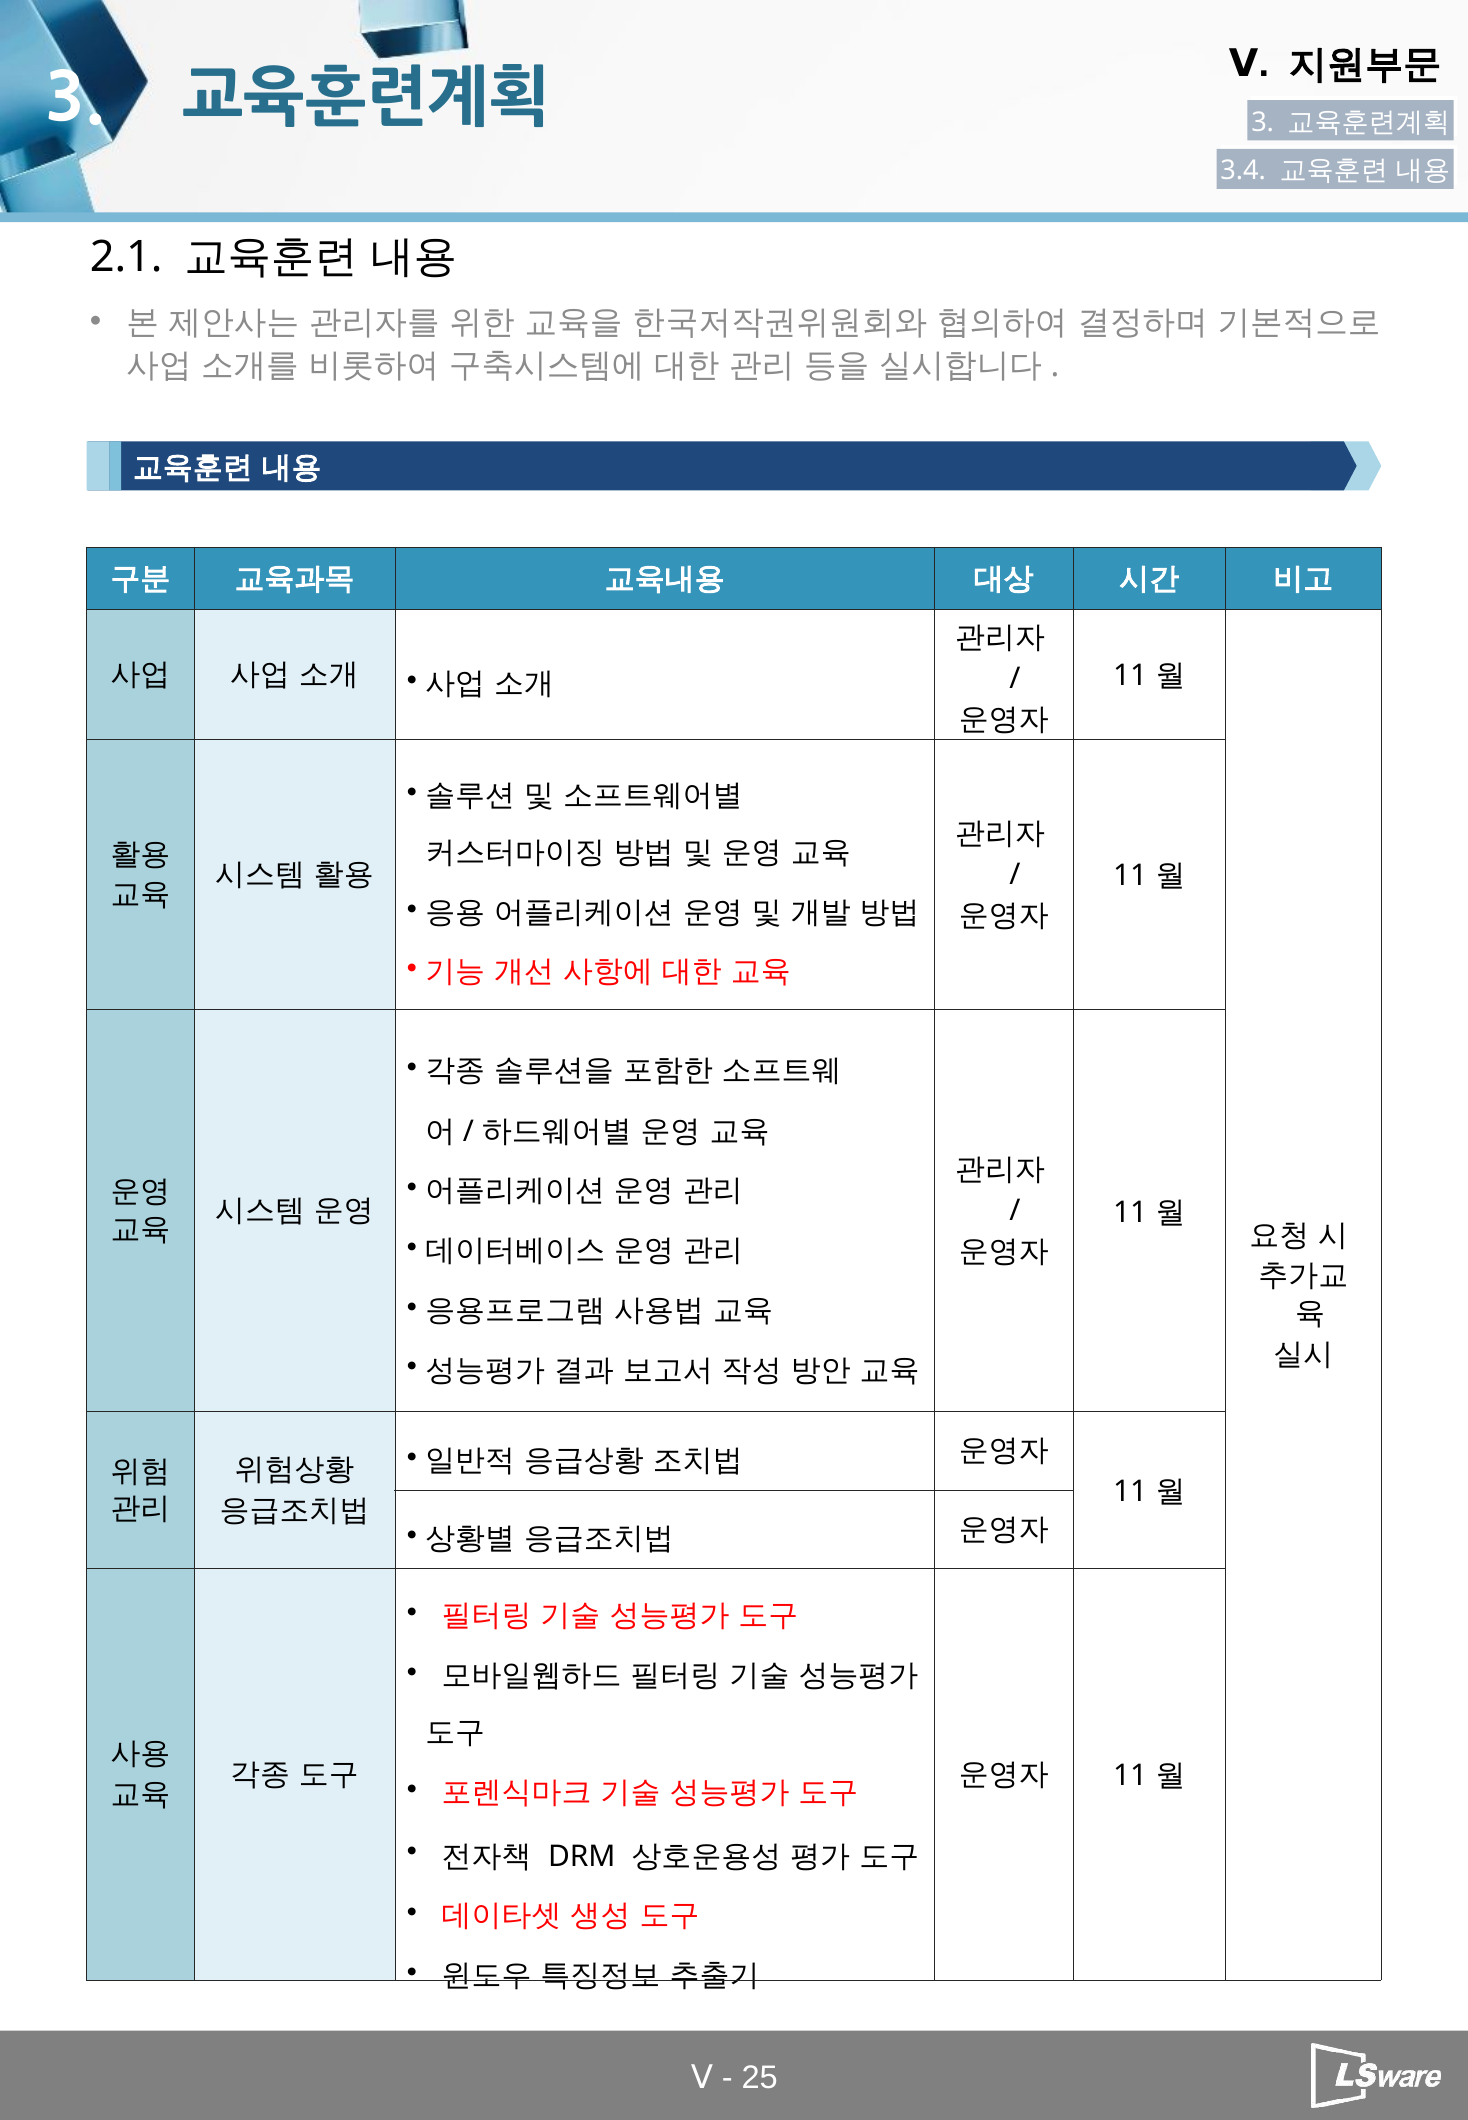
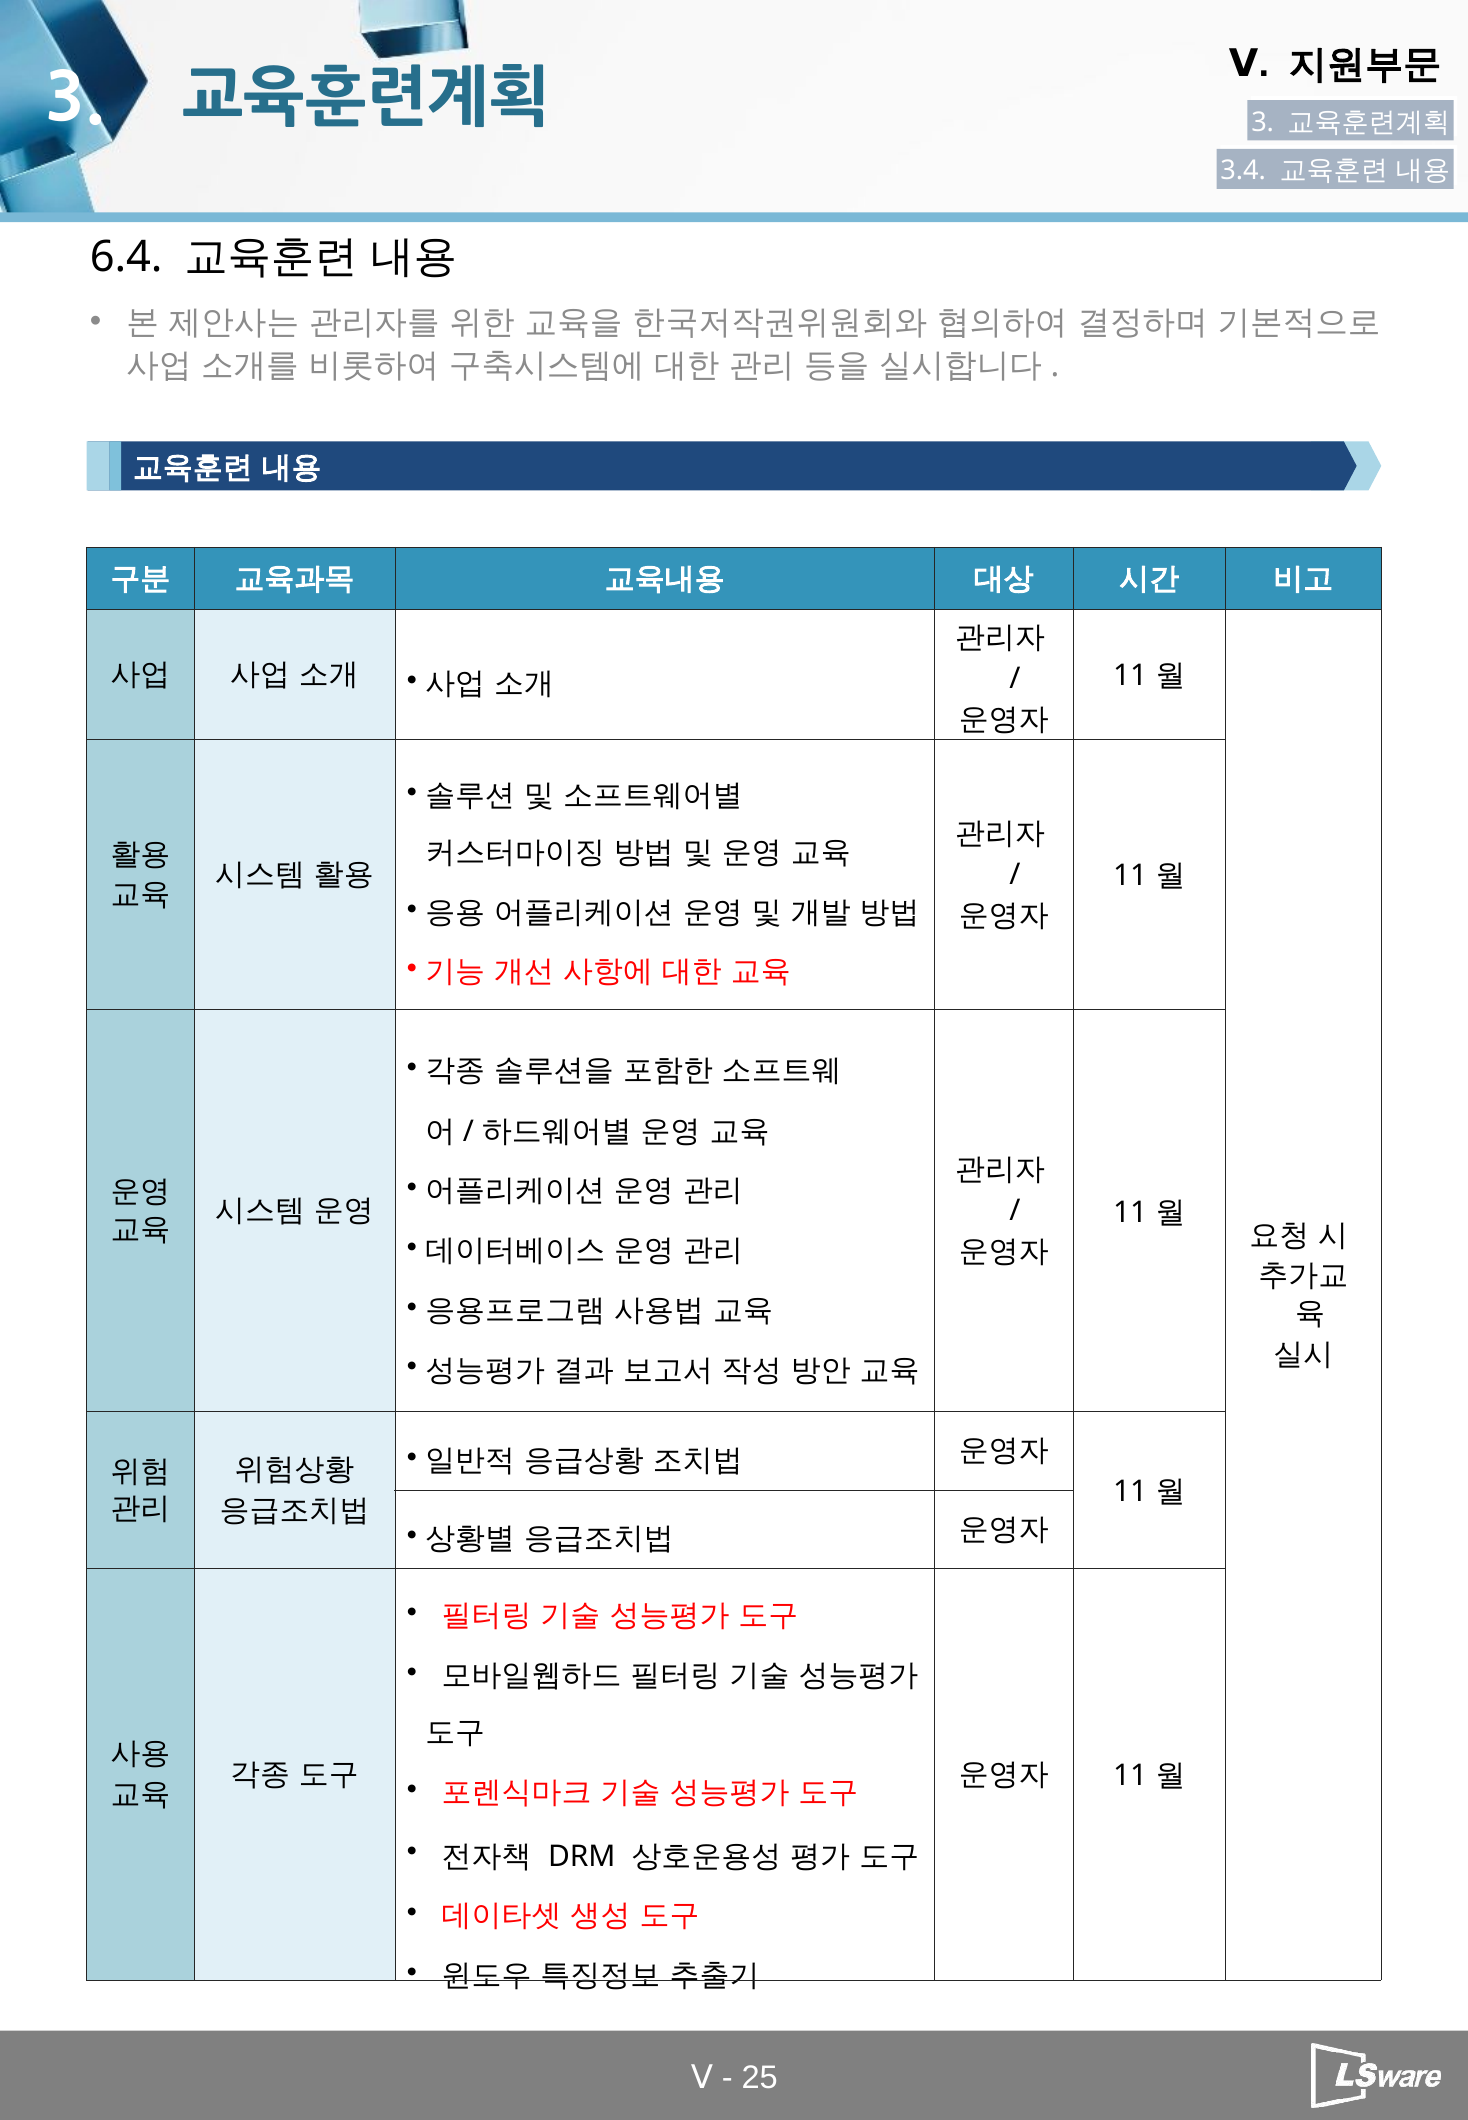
2.1: 2.1 -> 6.4 (126, 257)
